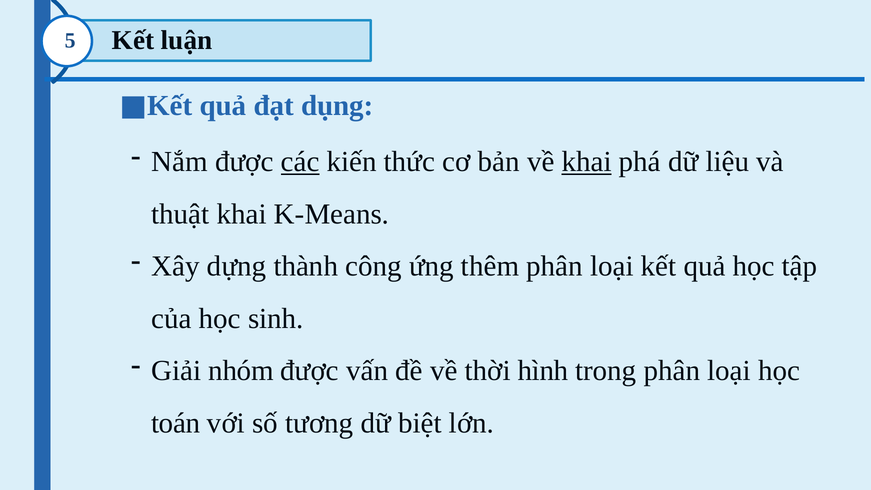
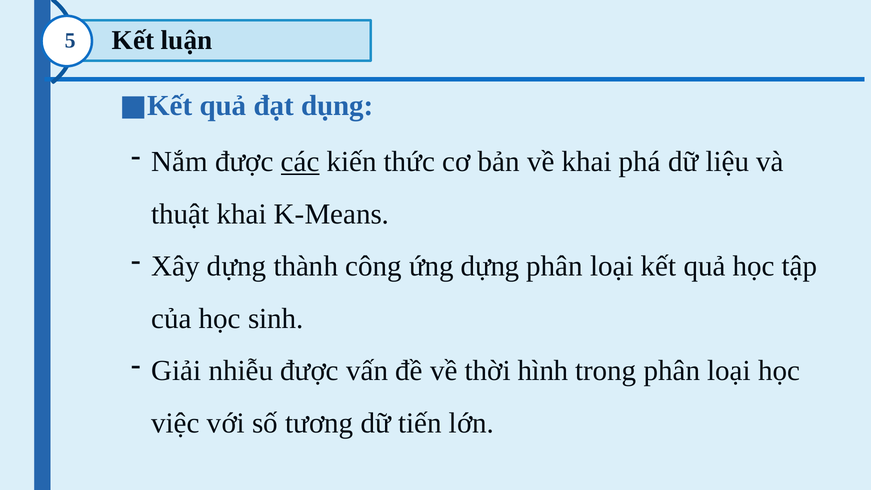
khai underline: present -> none (587, 162)
ứng thêm: thêm -> dựng (490, 266)
nhóm: nhóm -> nhiễu (241, 371)
toán: toán -> việc (176, 423)
biệt: biệt -> tiến (420, 423)
